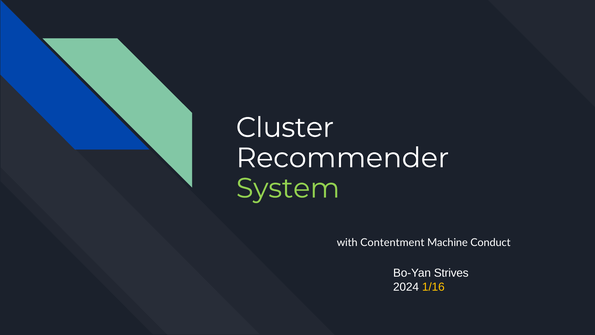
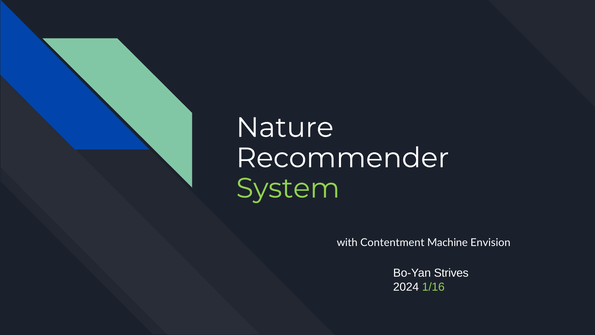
Cluster: Cluster -> Nature (285, 127)
Conduct: Conduct -> Envision (490, 242)
1/16 colour: yellow -> light green (433, 287)
